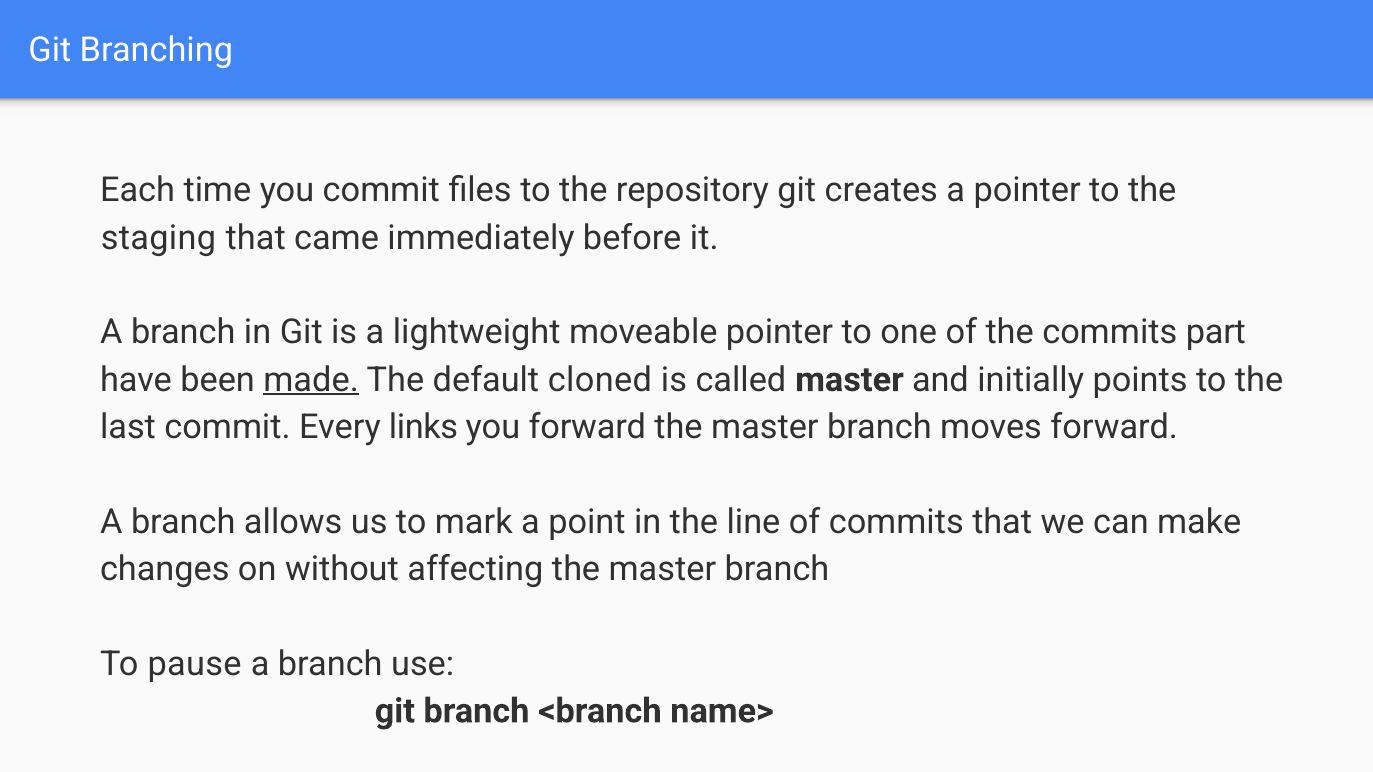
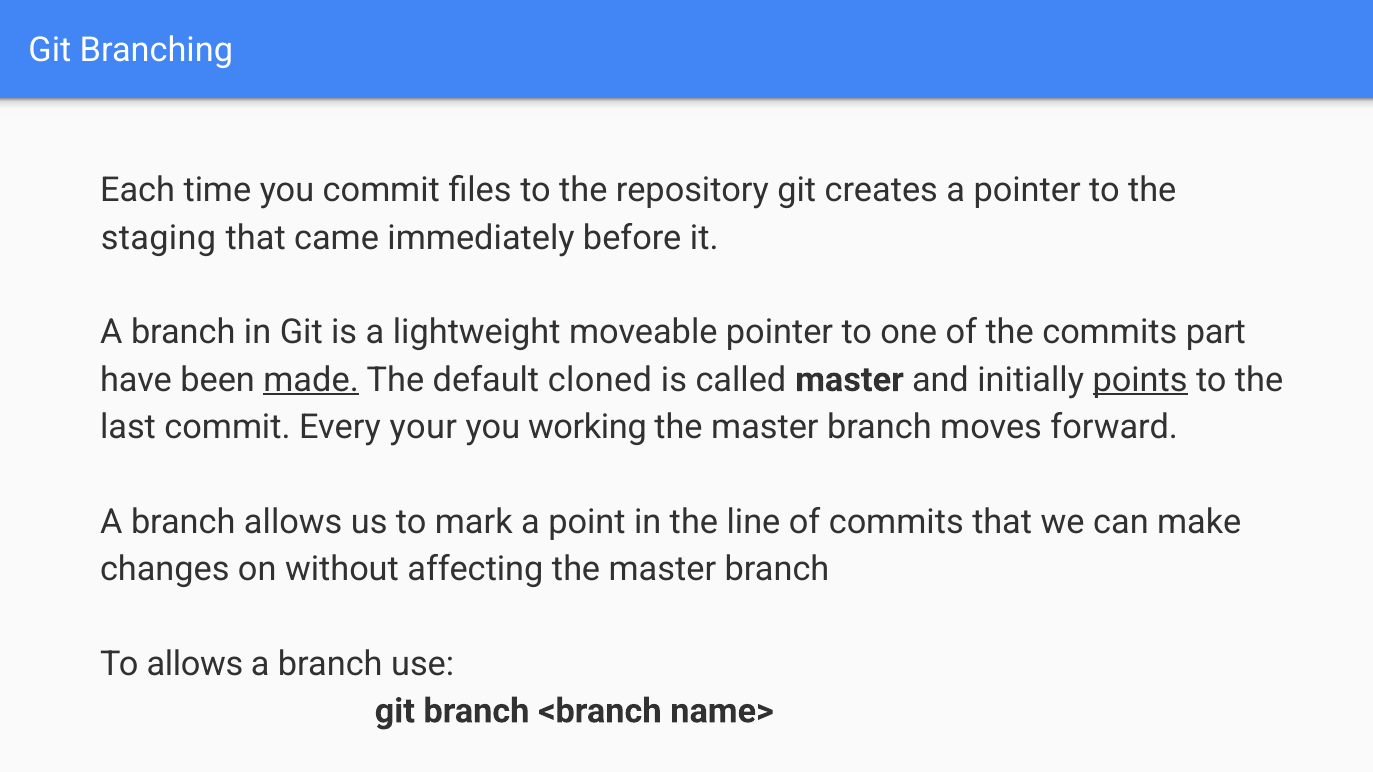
points underline: none -> present (1140, 380)
links: links -> your (423, 427)
you forward: forward -> working (587, 427)
To pause: pause -> allows (195, 664)
